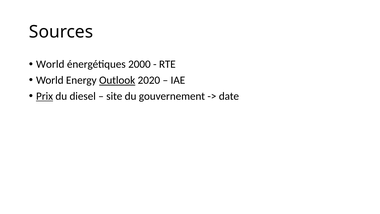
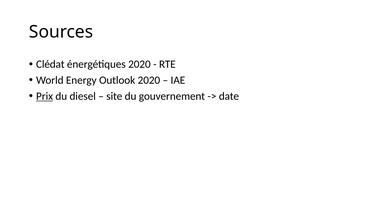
World: World -> Clédat (50, 64)
énergétiques 2000: 2000 -> 2020 (139, 64)
Outlook underline: present -> none (117, 80)
